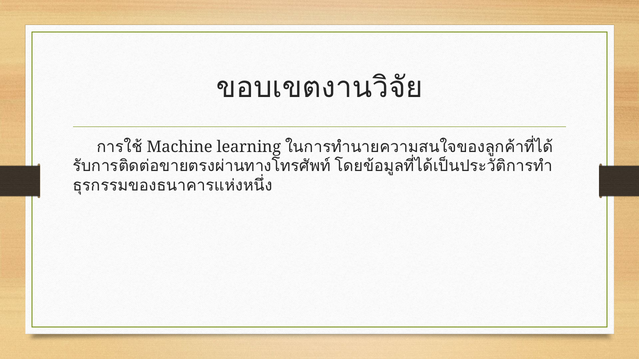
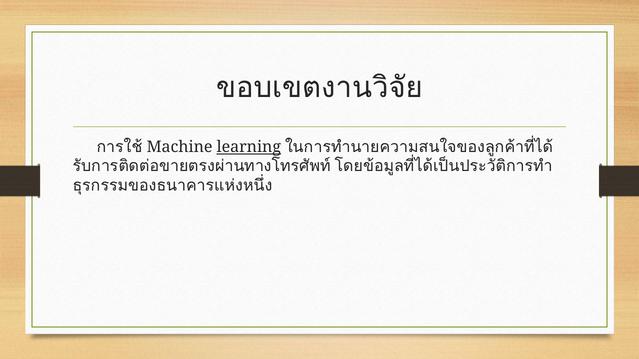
learning underline: none -> present (249, 147)
